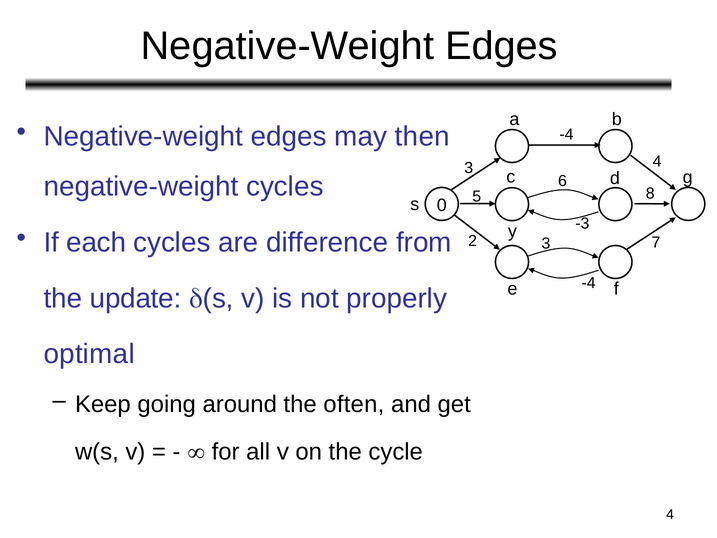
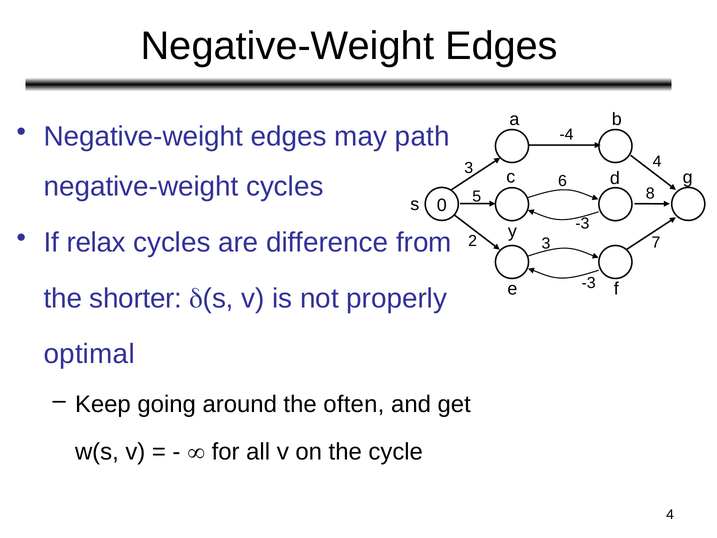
then: then -> path (422, 136)
each: each -> relax (96, 243)
-4: -4 -> -3 (589, 283)
update: update -> shorter (136, 298)
